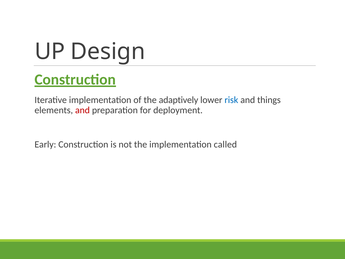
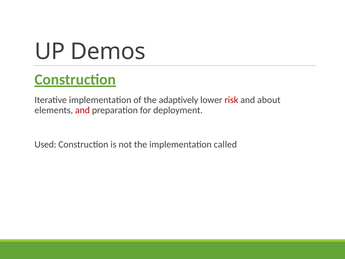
Design: Design -> Demos (108, 52)
risk colour: blue -> red (231, 100)
things: things -> about (269, 100)
Early: Early -> Used (45, 144)
